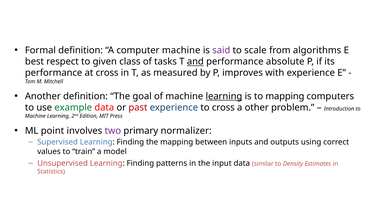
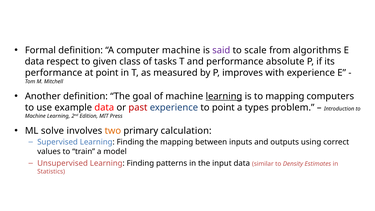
best: best -> data (35, 62)
and underline: present -> none (195, 62)
at cross: cross -> point (107, 73)
example colour: green -> black (73, 107)
to cross: cross -> point (223, 107)
other: other -> types (257, 107)
point: point -> solve (52, 131)
two colour: purple -> orange (113, 131)
normalizer: normalizer -> calculation (186, 131)
